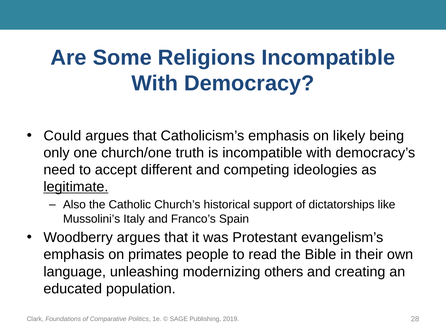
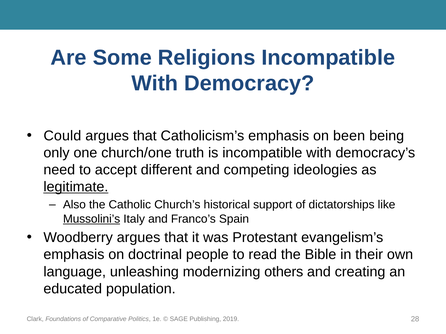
likely: likely -> been (349, 136)
Mussolini’s underline: none -> present (92, 219)
primates: primates -> doctrinal (155, 255)
